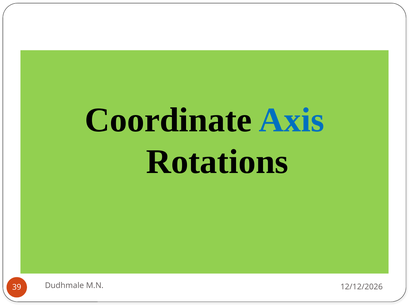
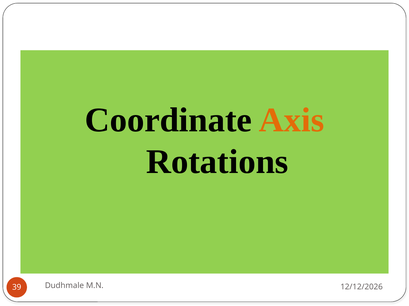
Axis colour: blue -> orange (291, 120)
